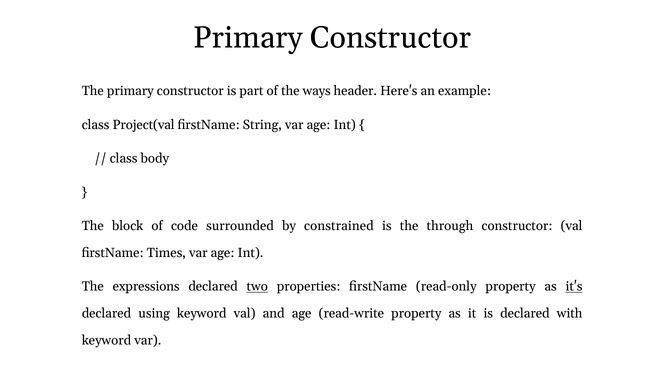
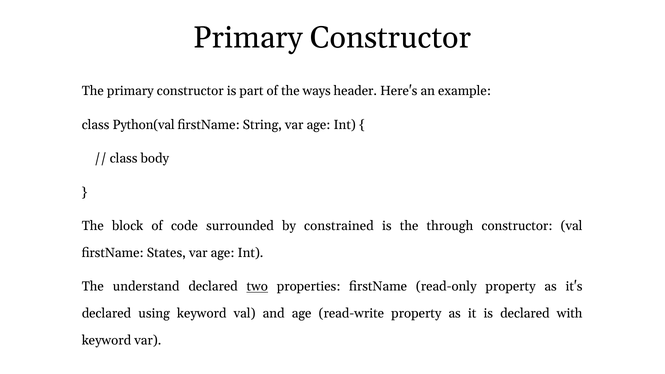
Project(val: Project(val -> Python(val (144, 125)
Times: Times -> States (166, 253)
expressions: expressions -> understand (146, 287)
it's underline: present -> none (574, 287)
